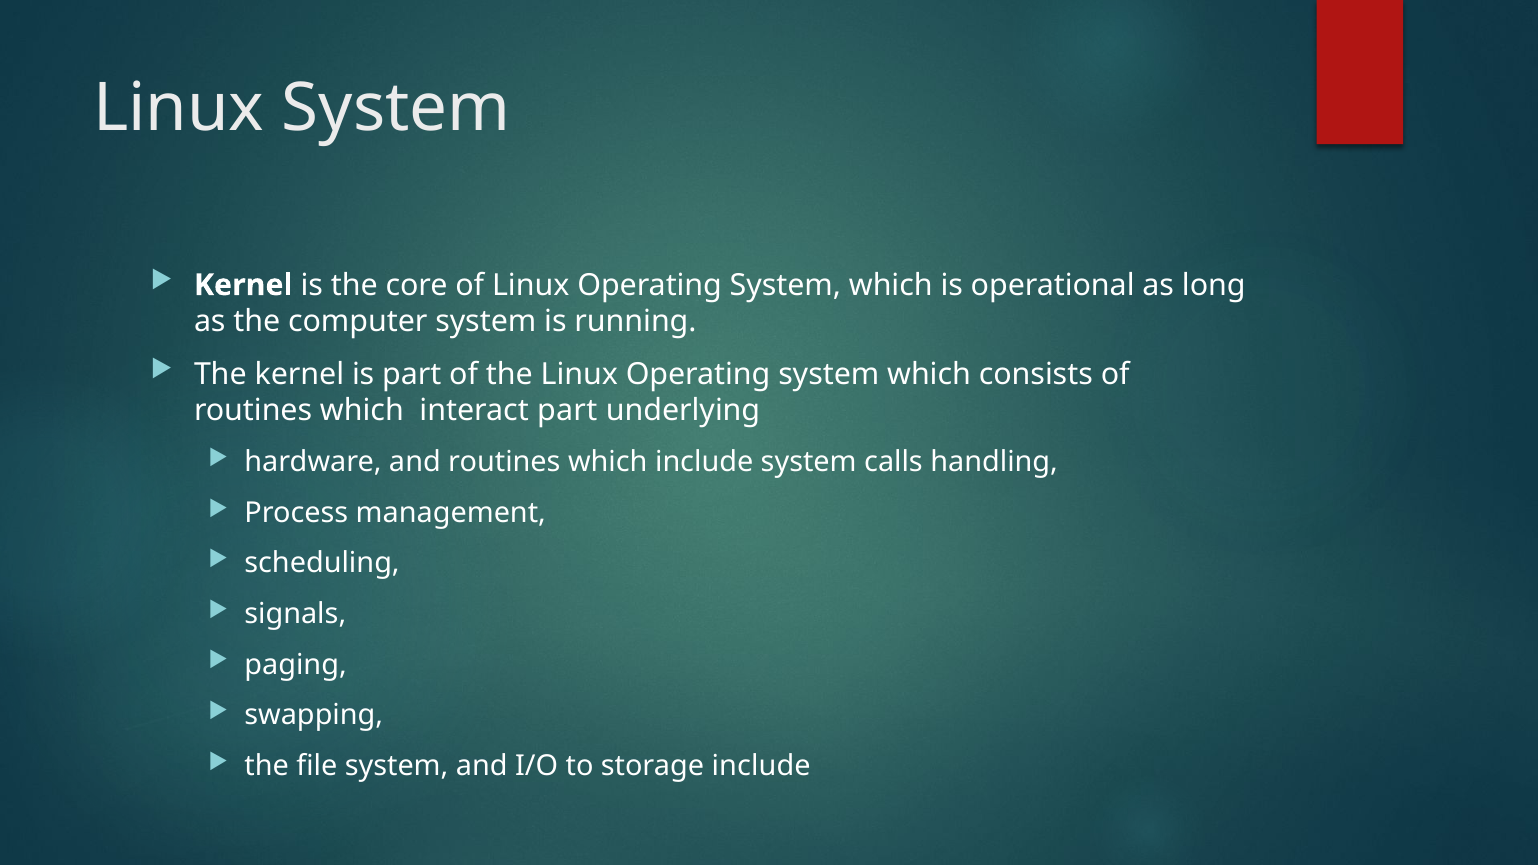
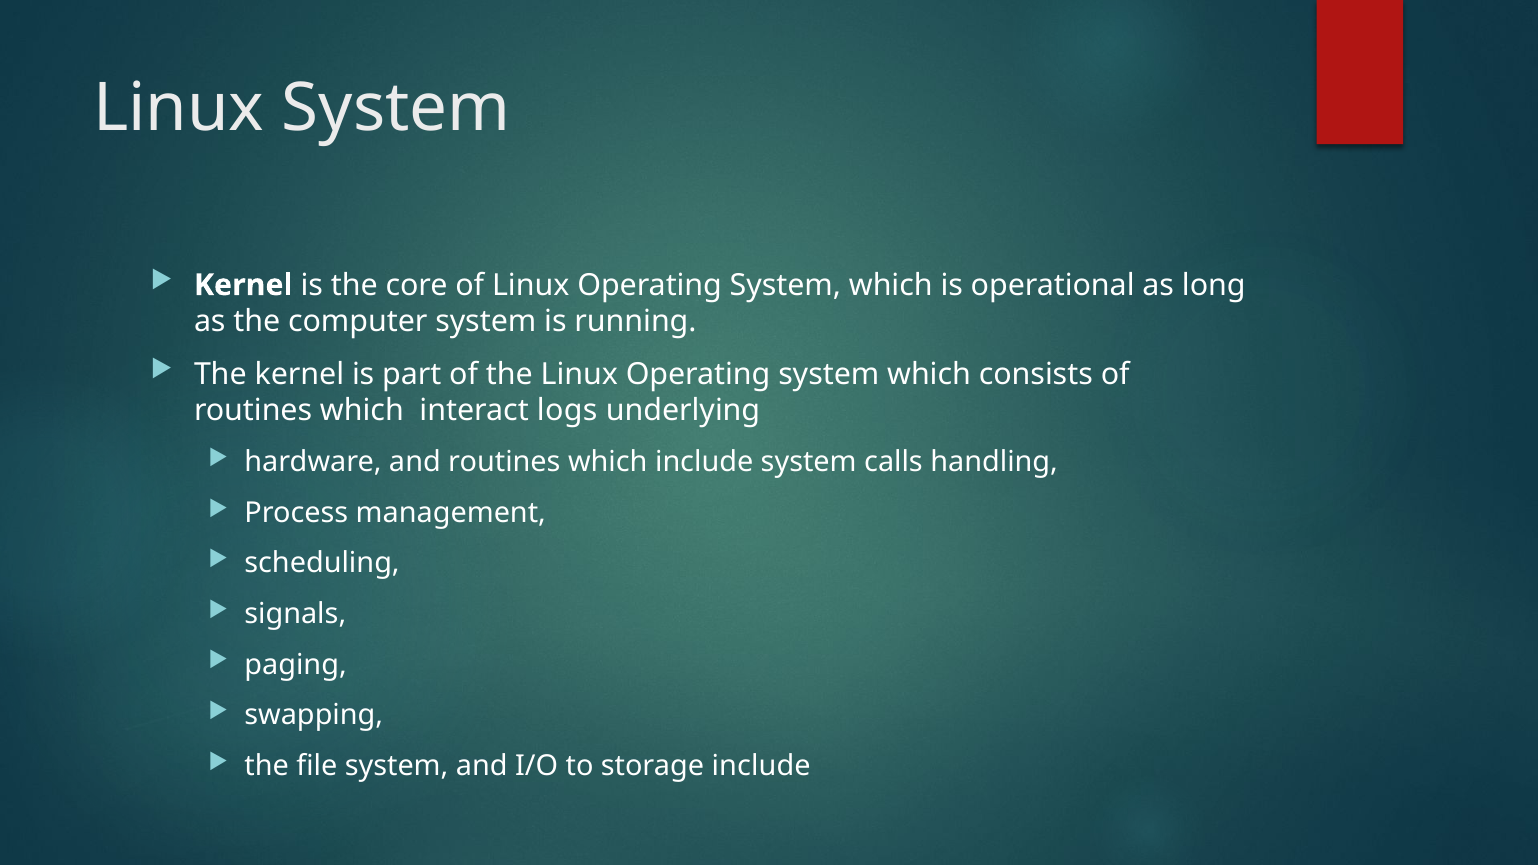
interact part: part -> logs (567, 411)
